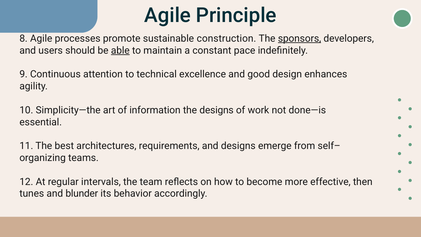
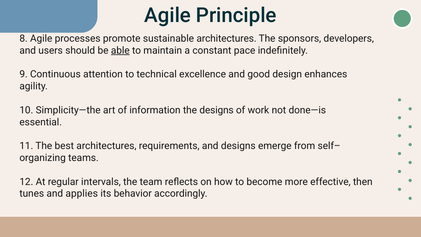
sustainable construction: construction -> architectures (227, 38)
sponsors underline: present -> none (300, 38)
blunder: blunder -> applies (82, 194)
